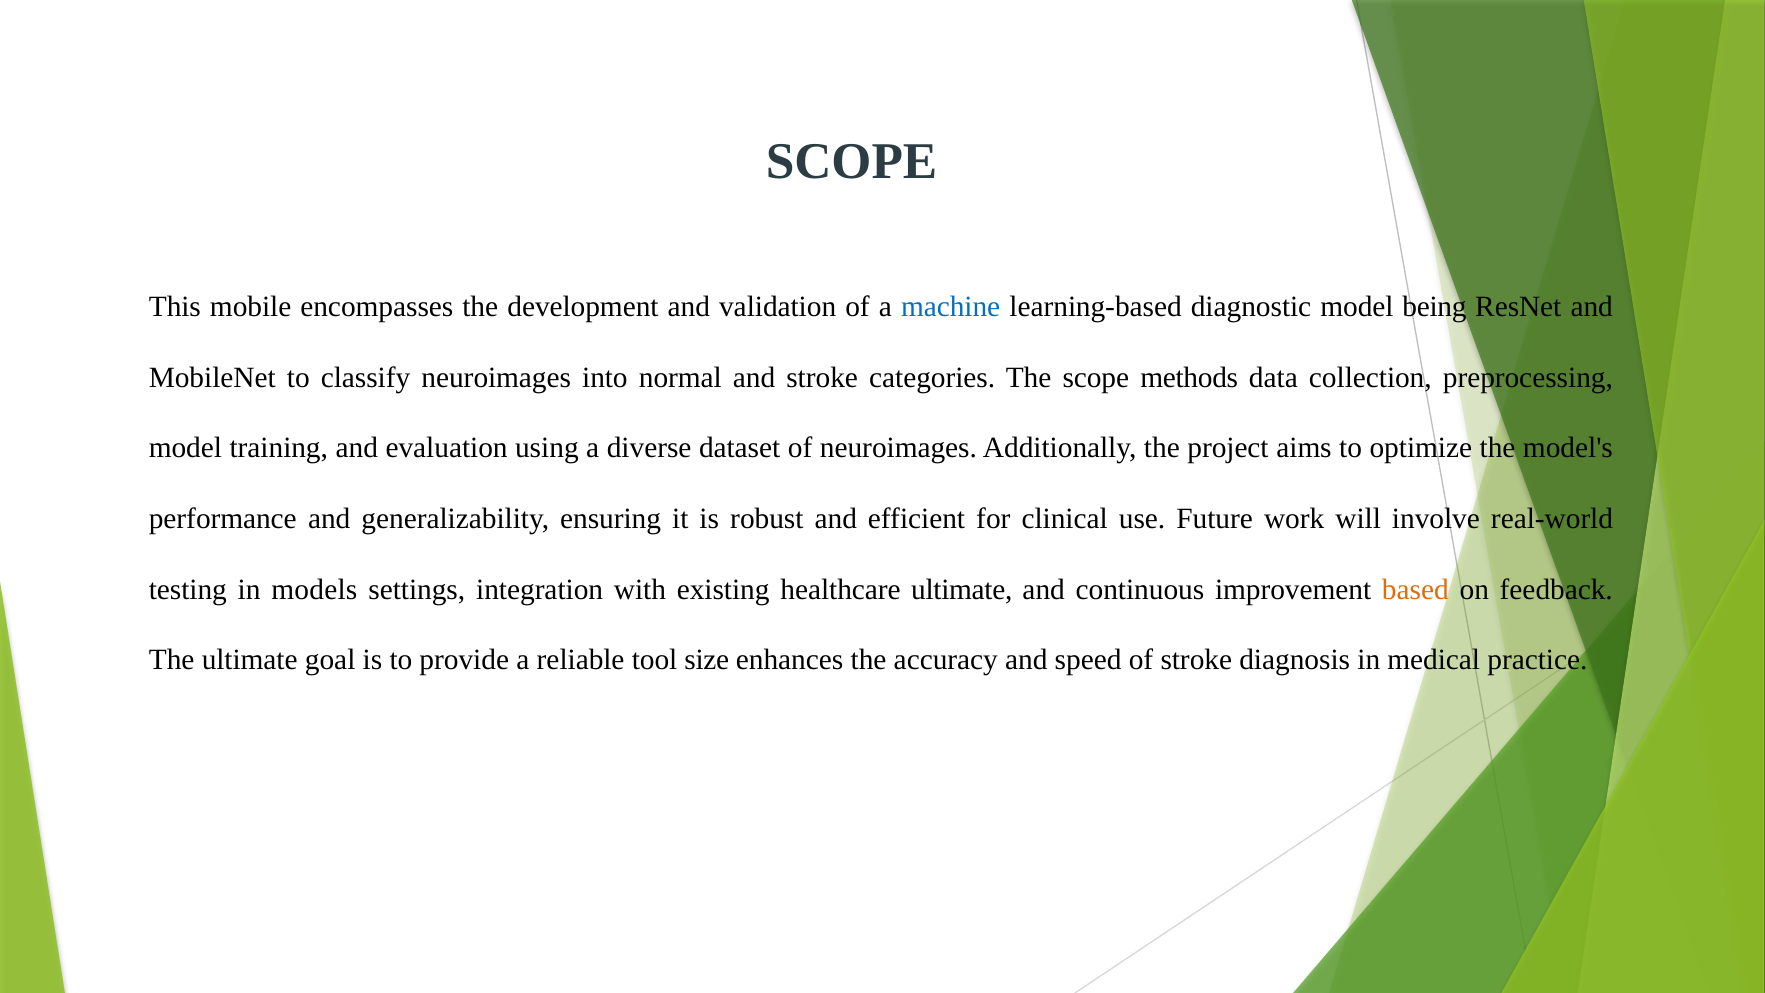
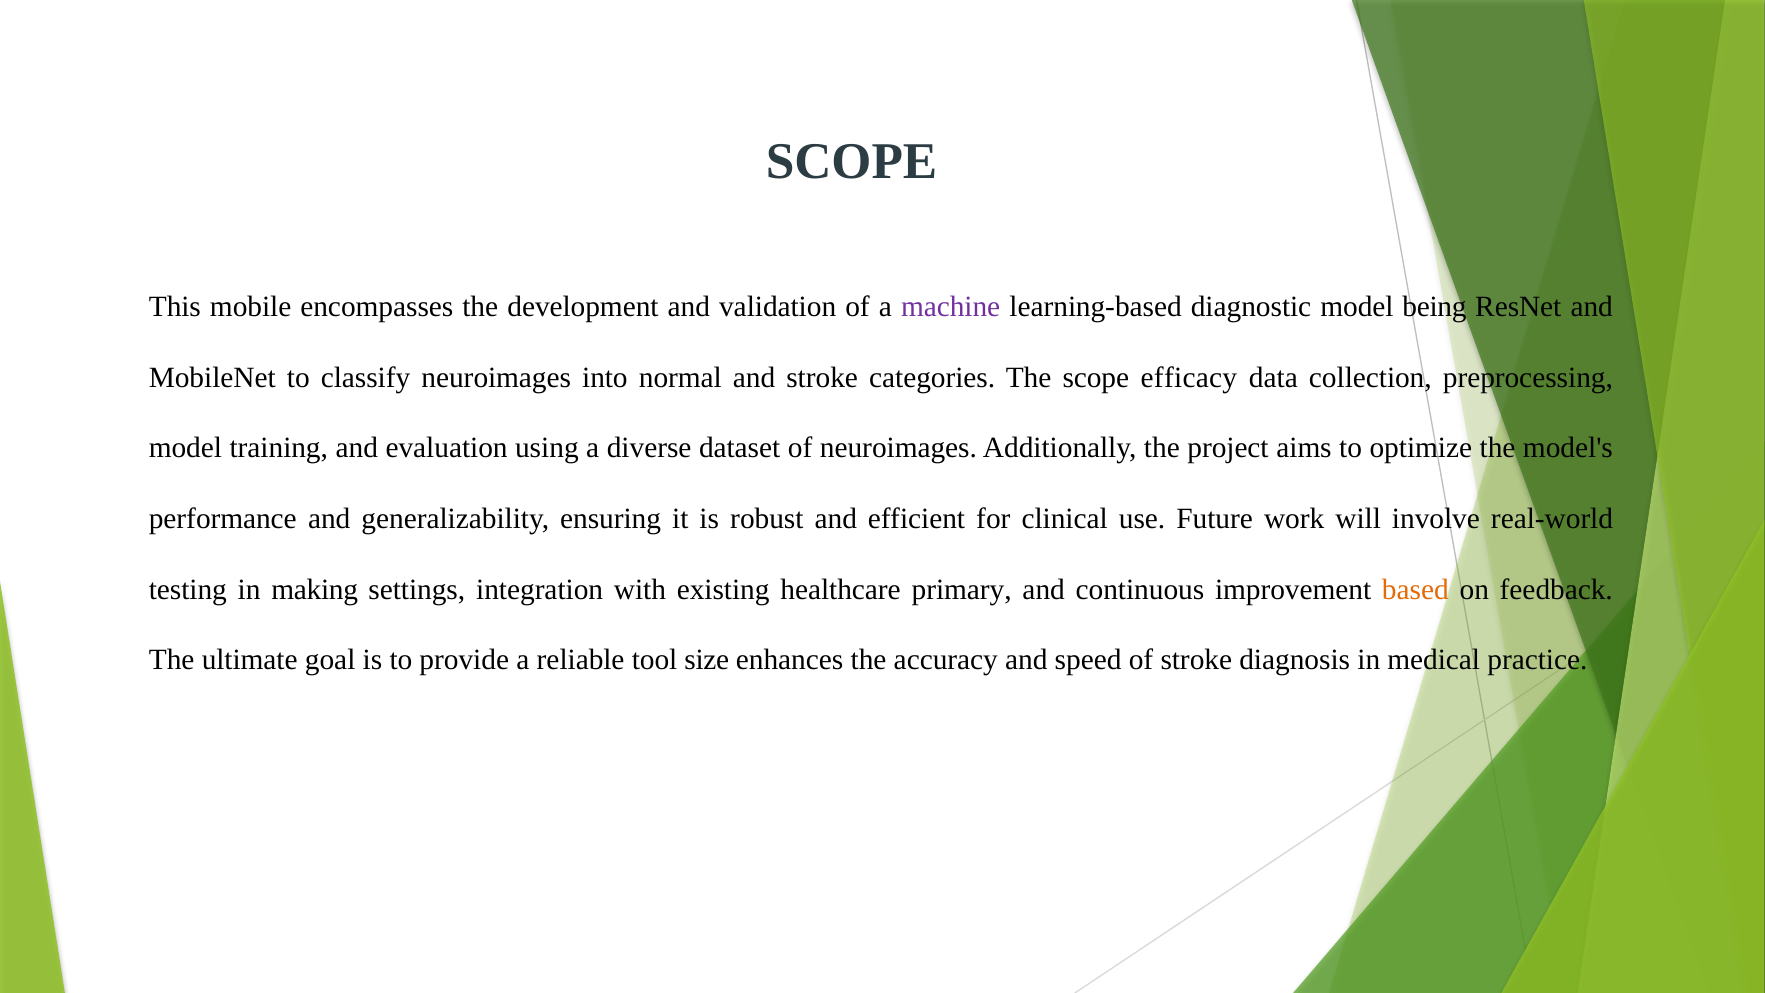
machine colour: blue -> purple (951, 307)
methods: methods -> efficacy (1189, 378)
models: models -> making (315, 589)
healthcare ultimate: ultimate -> primary (962, 589)
